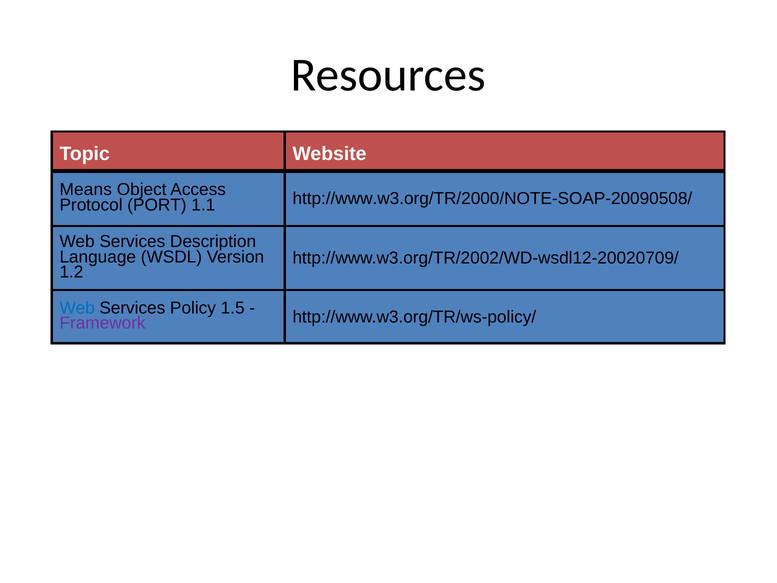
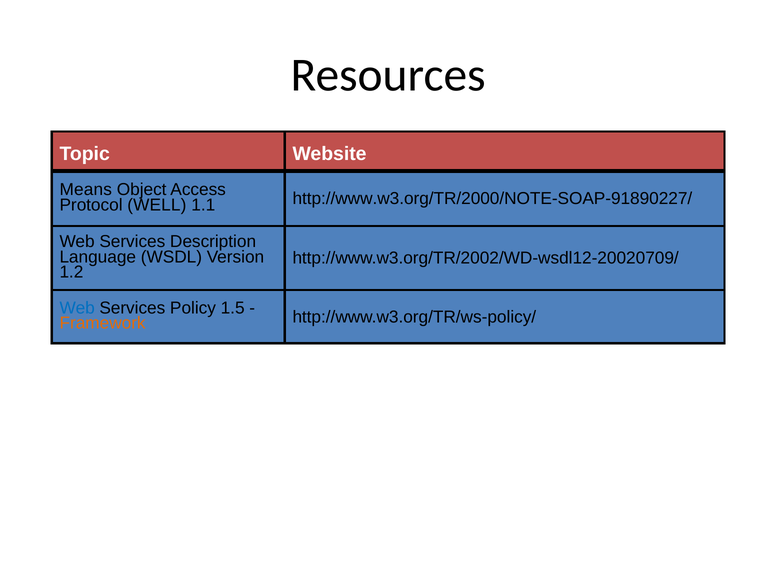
PORT: PORT -> WELL (157, 205)
http://www.w3.org/TR/2000/NOTE-SOAP-20090508/: http://www.w3.org/TR/2000/NOTE-SOAP-20090508/ -> http://www.w3.org/TR/2000/NOTE-SOAP-91890227/ (492, 199)
Framework colour: purple -> orange (103, 323)
